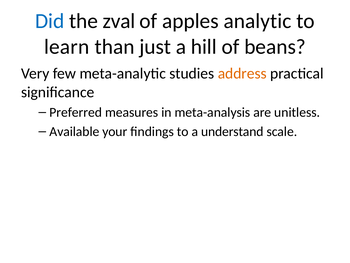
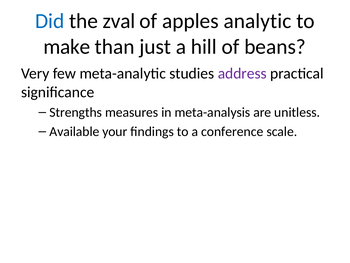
learn: learn -> make (67, 47)
address colour: orange -> purple (242, 73)
Preferred: Preferred -> Strengths (76, 112)
understand: understand -> conference (232, 131)
